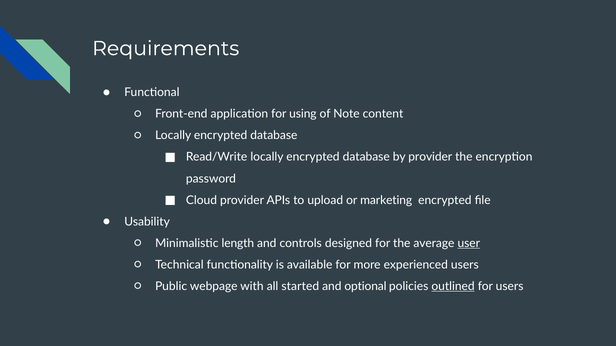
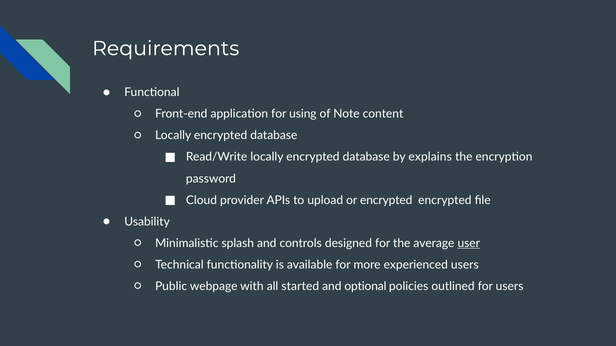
by provider: provider -> explains (430, 157)
or marketing: marketing -> encrypted (386, 200)
length: length -> splash (238, 244)
outlined underline: present -> none (453, 287)
